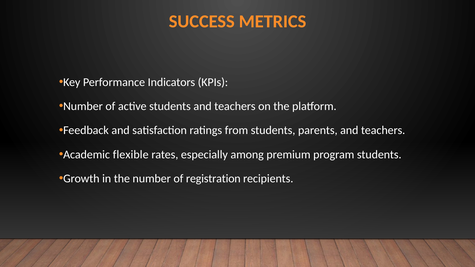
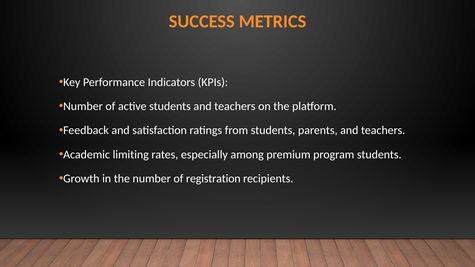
flexible: flexible -> limiting (131, 155)
